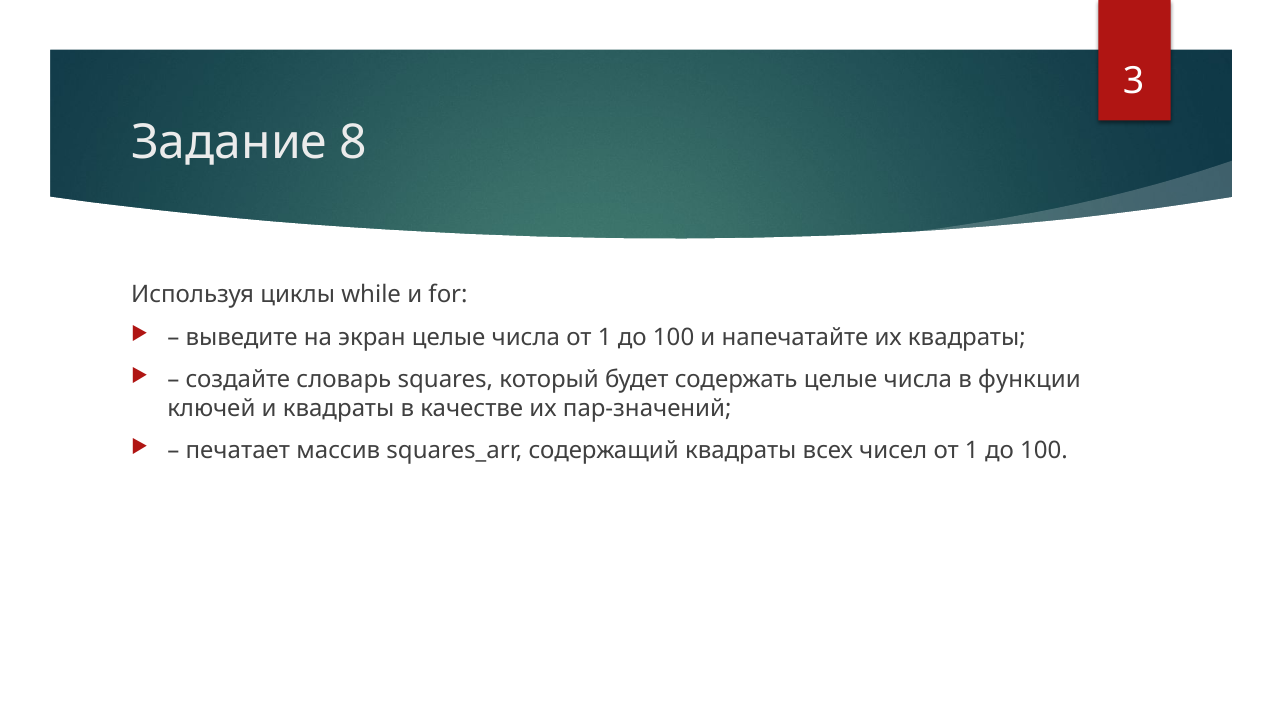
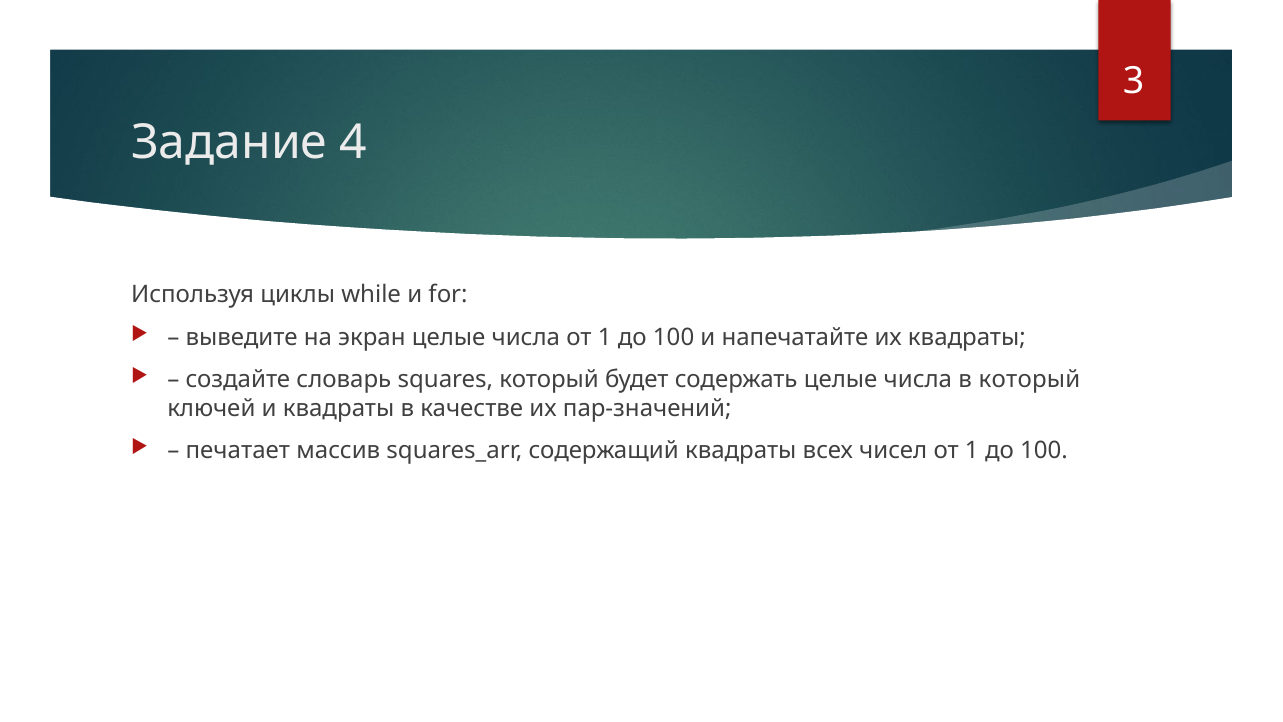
8: 8 -> 4 (354, 143)
в функции: функции -> который (1029, 379)
